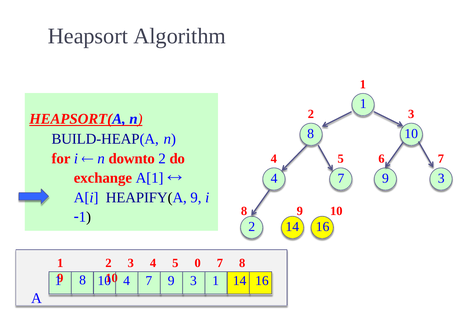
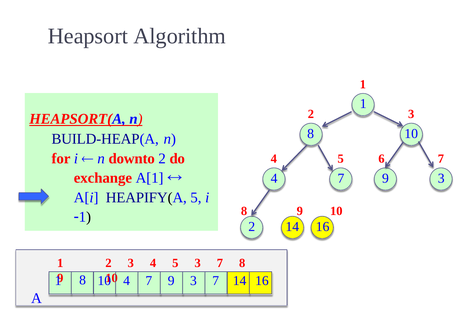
HEAPIFY(A 9: 9 -> 5 (196, 197)
5 0: 0 -> 3 (198, 262)
9 3 1: 1 -> 7 (216, 280)
